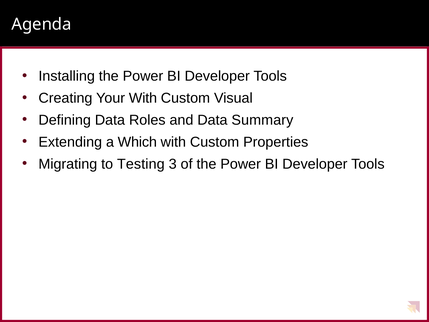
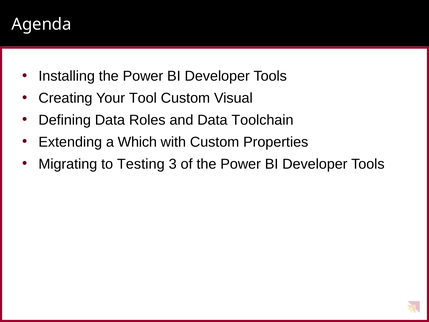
Your With: With -> Tool (143, 98)
Summary: Summary -> Toolchain (262, 120)
